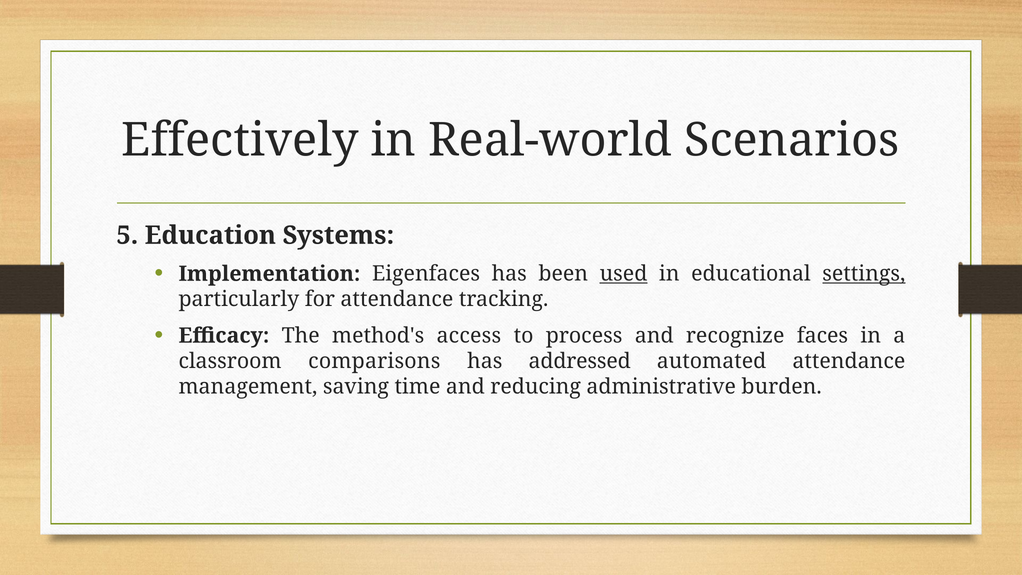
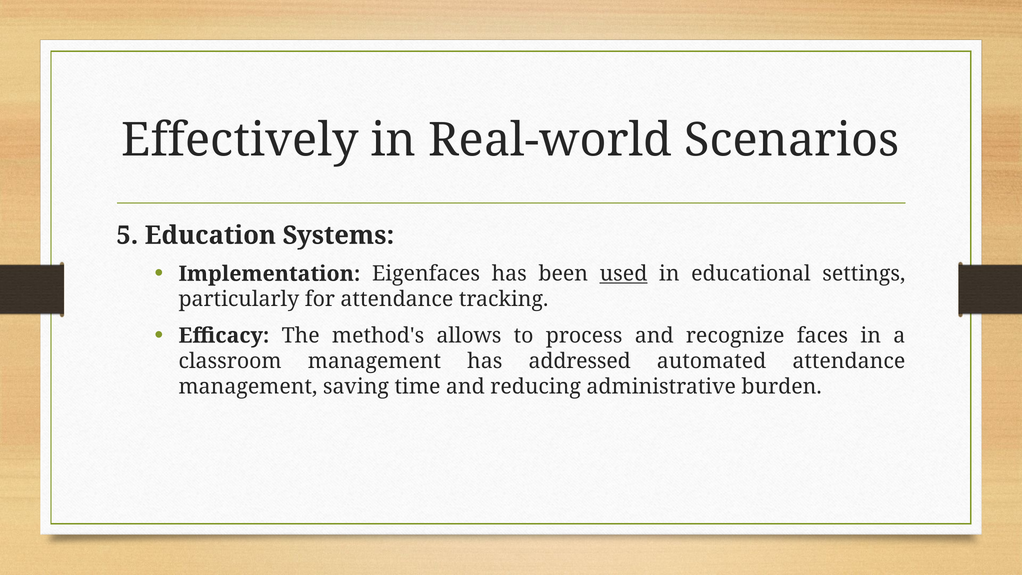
settings underline: present -> none (864, 274)
access: access -> allows (469, 336)
classroom comparisons: comparisons -> management (374, 361)
